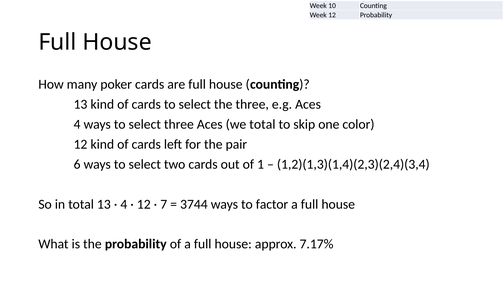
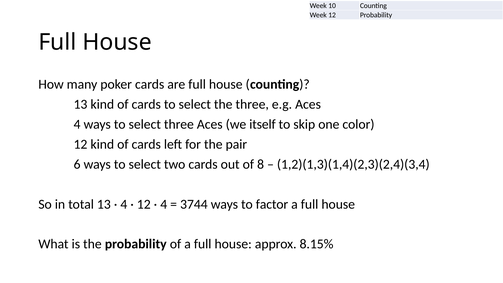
we total: total -> itself (263, 124)
1: 1 -> 8 (261, 164)
7: 7 -> 4 (164, 204)
7.17%: 7.17% -> 8.15% (317, 244)
